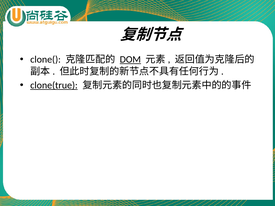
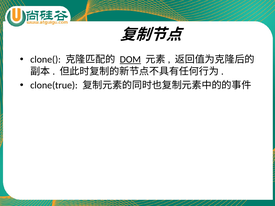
clone(true underline: present -> none (54, 85)
